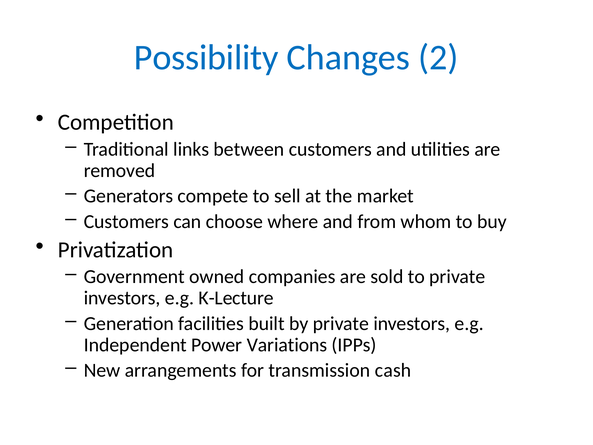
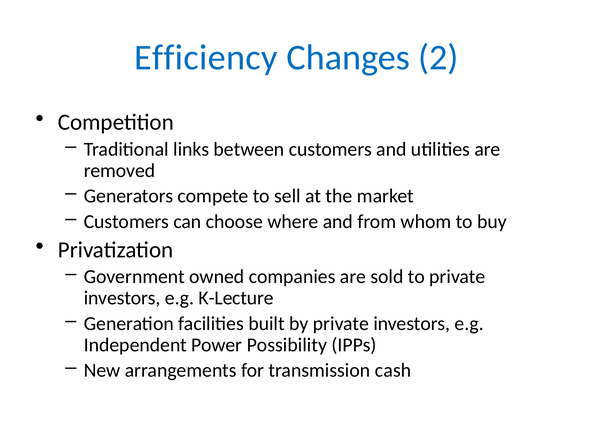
Possibility: Possibility -> Efficiency (206, 57)
Variations: Variations -> Possibility (287, 345)
